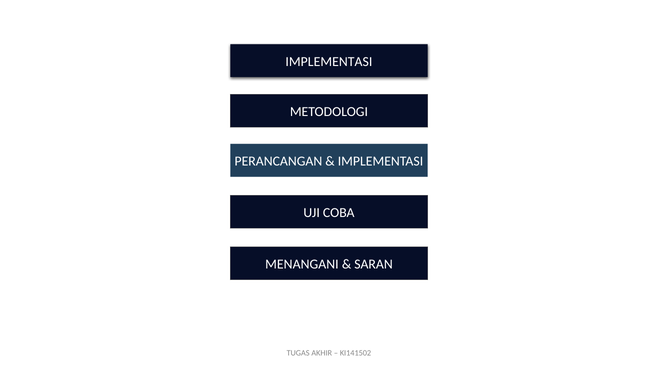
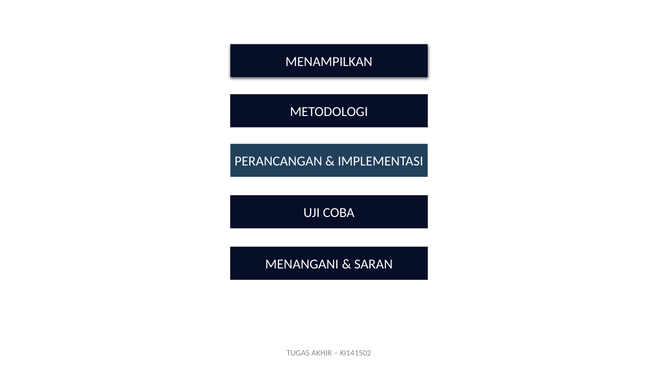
IMPLEMENTASI: IMPLEMENTASI -> MENAMPILKAN (329, 62)
